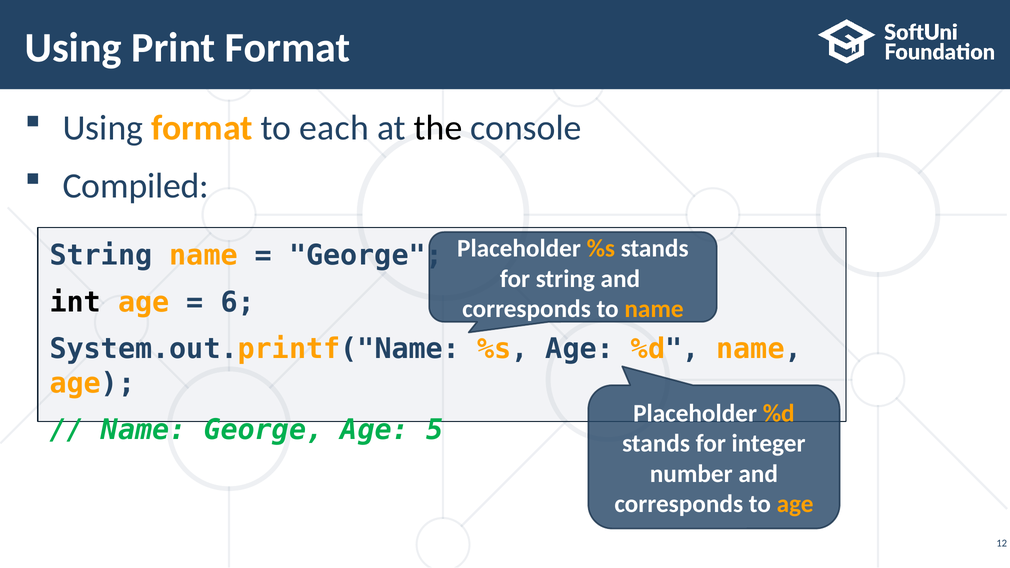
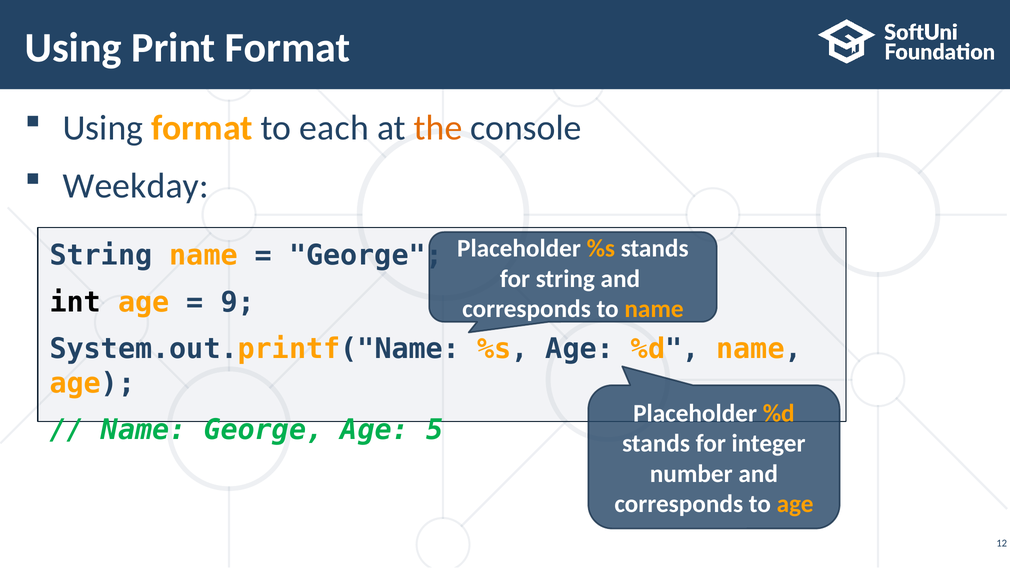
the colour: black -> orange (438, 128)
Compiled: Compiled -> Weekday (136, 186)
6: 6 -> 9 (238, 302)
